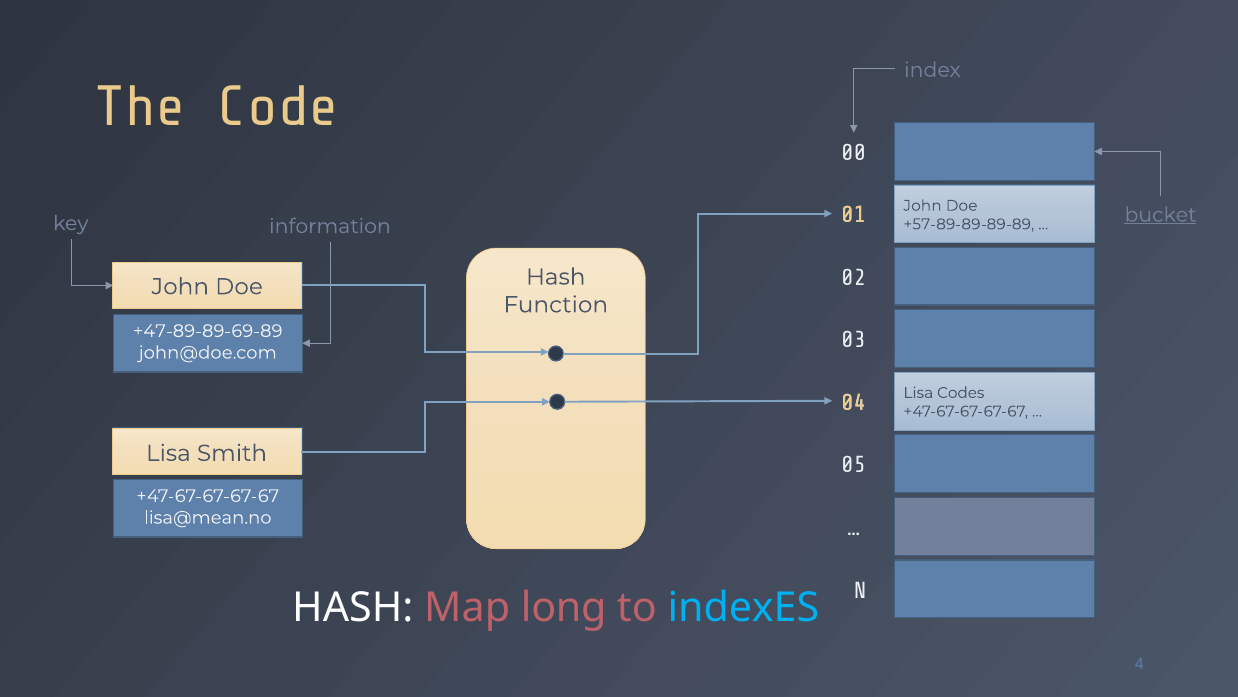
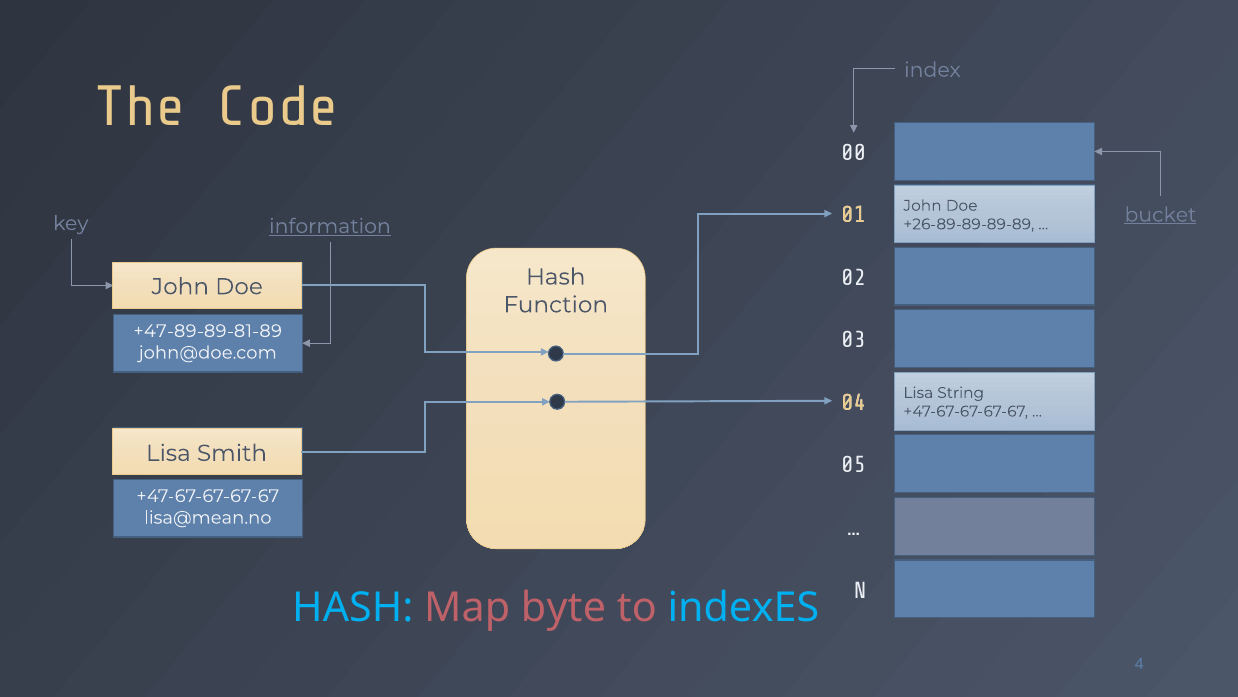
information underline: none -> present (330, 226)
+57-89-89-89-89: +57-89-89-89-89 -> +26-89-89-89-89 (969, 224)
+47-89-89-69-89: +47-89-89-69-89 -> +47-89-89-81-89 (208, 331)
Codes: Codes -> String (961, 392)
HASH colour: white -> light blue (353, 607)
long: long -> byte (564, 607)
